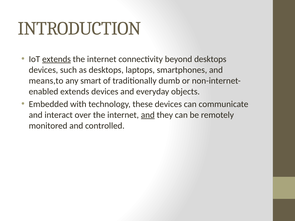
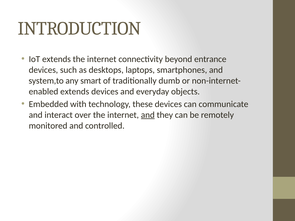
extends underline: present -> none (56, 59)
beyond desktops: desktops -> entrance (210, 59)
means,to: means,to -> system,to (46, 81)
